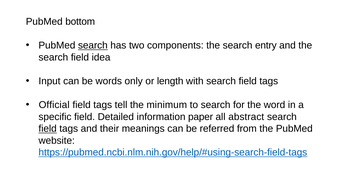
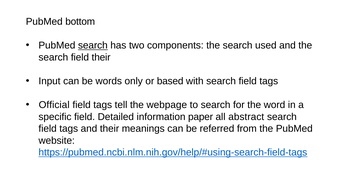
entry: entry -> used (266, 45)
field idea: idea -> their (101, 57)
length: length -> based (170, 81)
minimum: minimum -> webpage (167, 105)
field underline: present -> none (48, 128)
